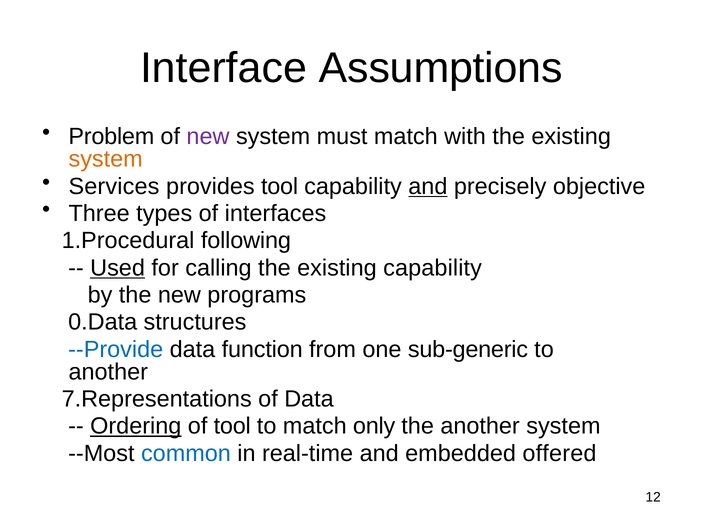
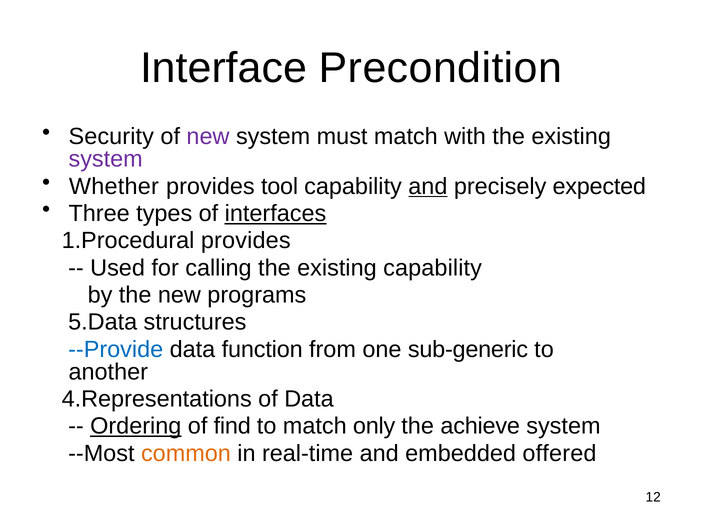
Assumptions: Assumptions -> Precondition (440, 68)
Problem: Problem -> Security (111, 137)
system colour: orange -> purple (106, 159)
Services: Services -> Whether (114, 186)
objective: objective -> expected (599, 186)
interfaces underline: none -> present (275, 214)
1.Procedural following: following -> provides (246, 241)
Used underline: present -> none (118, 268)
0.Data: 0.Data -> 5.Data (103, 322)
7.Representations: 7.Representations -> 4.Representations (157, 399)
of tool: tool -> find (232, 426)
the another: another -> achieve (480, 426)
common colour: blue -> orange (186, 454)
